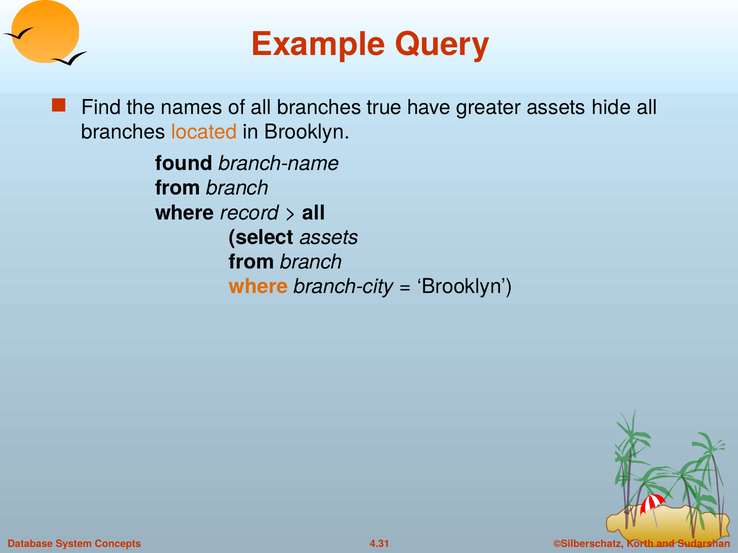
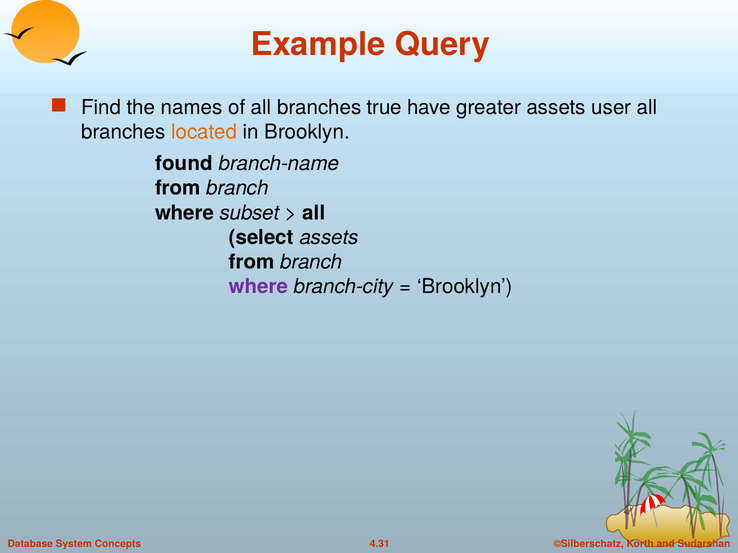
hide: hide -> user (611, 107)
record: record -> subset (250, 213)
where colour: orange -> purple (258, 287)
